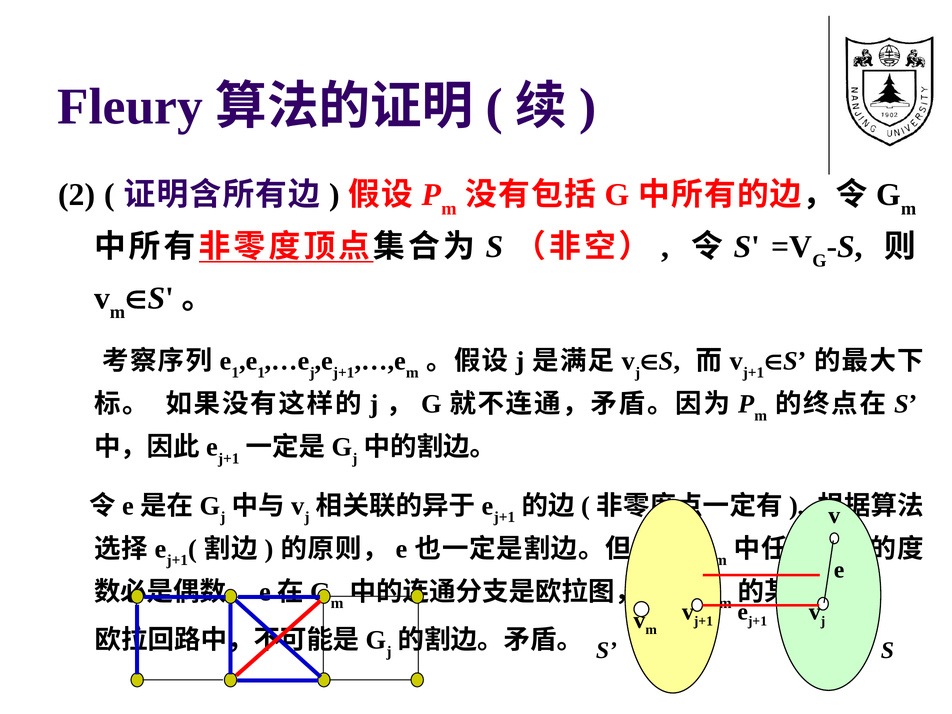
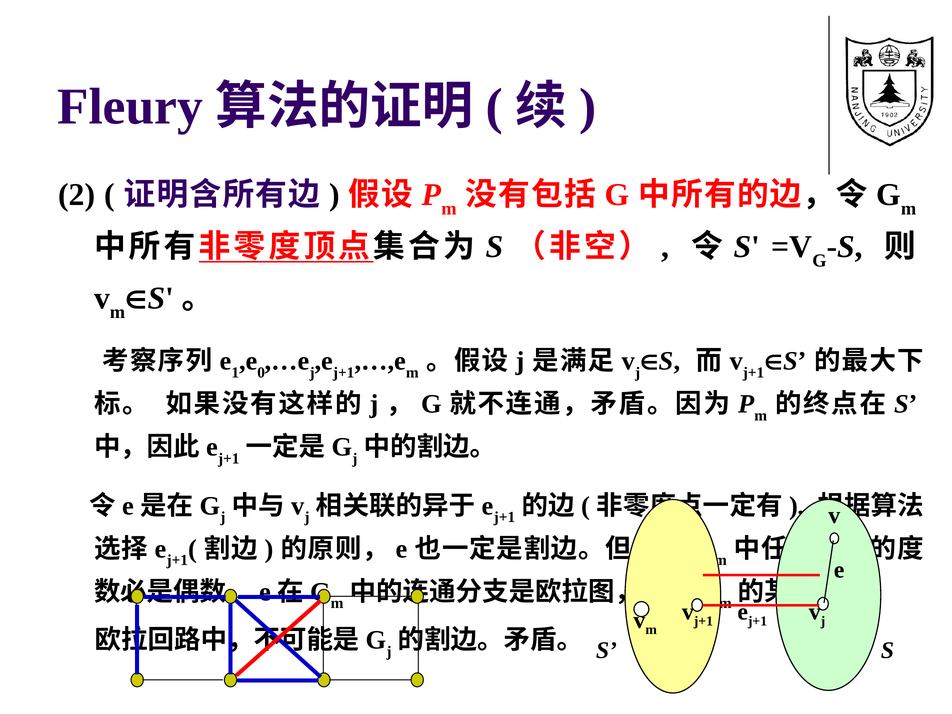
1: 1 -> 0 (261, 373)
